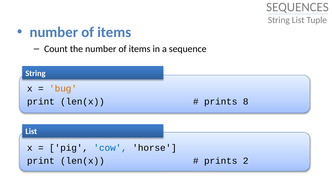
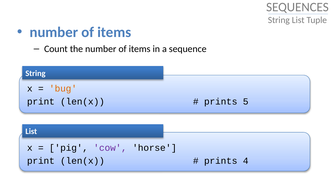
8: 8 -> 5 (246, 101)
cow colour: blue -> purple (110, 148)
2: 2 -> 4 (246, 160)
